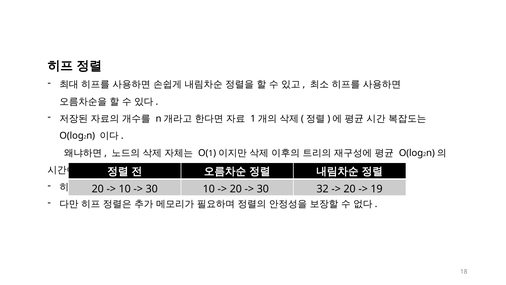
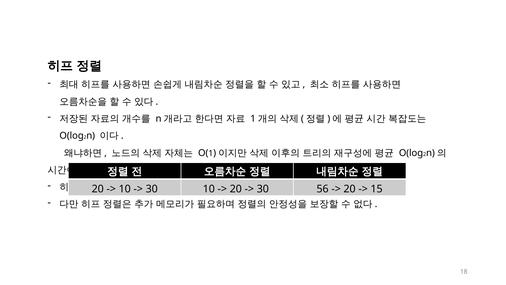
32: 32 -> 56 (323, 189)
19: 19 -> 15 (377, 189)
